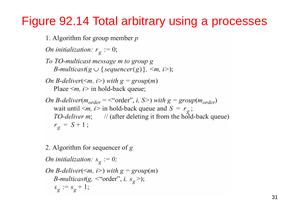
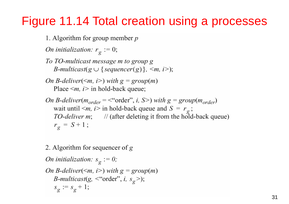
92.14: 92.14 -> 11.14 (74, 21)
arbitrary: arbitrary -> creation (143, 21)
